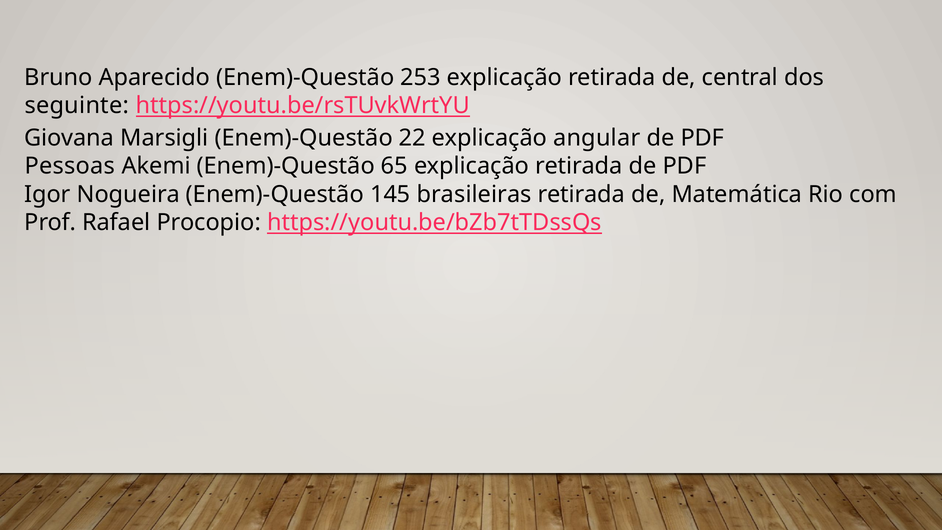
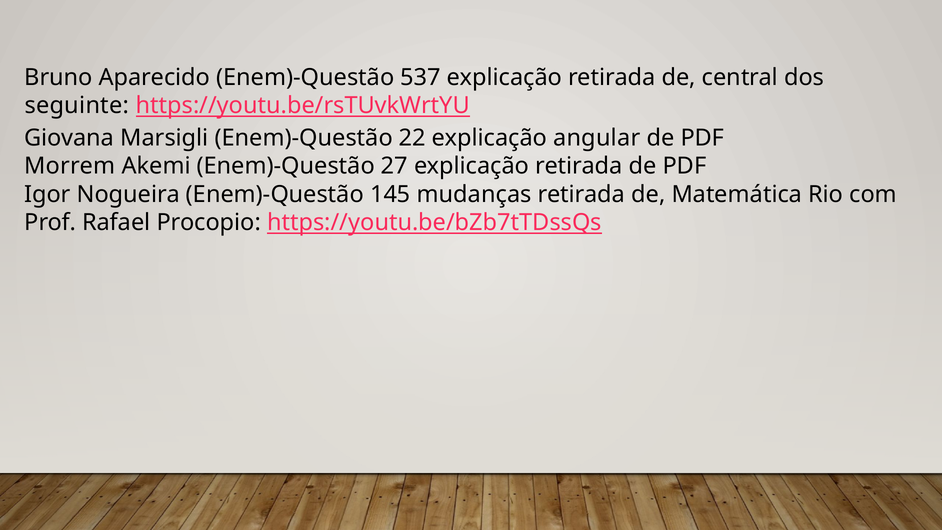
253: 253 -> 537 (421, 77)
Pessoas: Pessoas -> Morrem (70, 166)
65: 65 -> 27 (394, 166)
brasileiras: brasileiras -> mudanças (474, 194)
